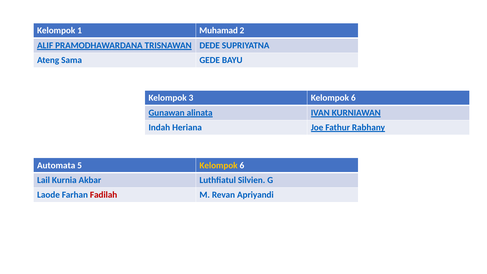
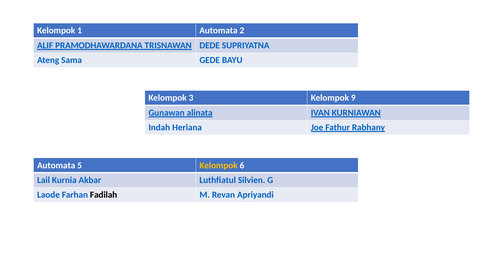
1 Muhamad: Muhamad -> Automata (219, 31)
3 Kelompok 6: 6 -> 9 (353, 98)
Fadilah colour: red -> black (104, 195)
